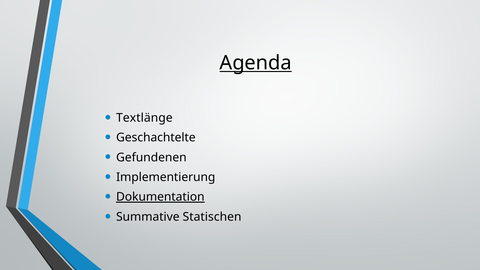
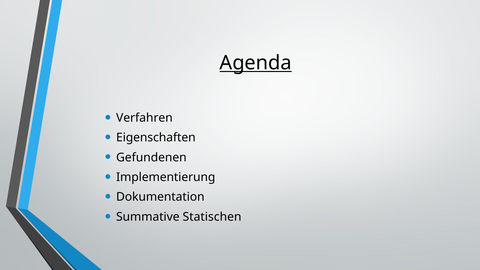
Textlänge: Textlänge -> Verfahren (144, 118)
Geschachtelte: Geschachtelte -> Eigenschaften (156, 138)
Dokumentation underline: present -> none (160, 197)
